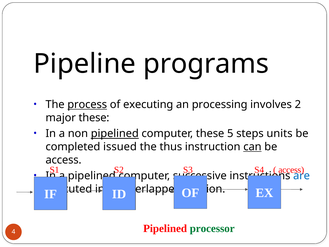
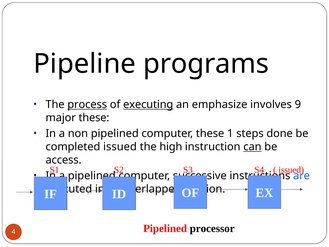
executing underline: none -> present (148, 104)
processing: processing -> emphasize (220, 104)
2: 2 -> 9 (298, 104)
pipelined underline: present -> none (115, 133)
5: 5 -> 1 (230, 133)
units: units -> done (280, 133)
thus: thus -> high (171, 147)
access: access -> issued (291, 170)
processor colour: green -> black (212, 228)
